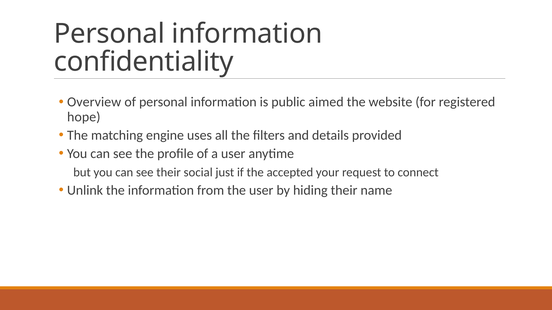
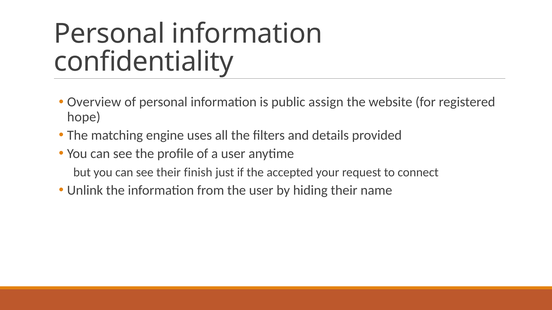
aimed: aimed -> assign (326, 102)
social: social -> finish (198, 173)
